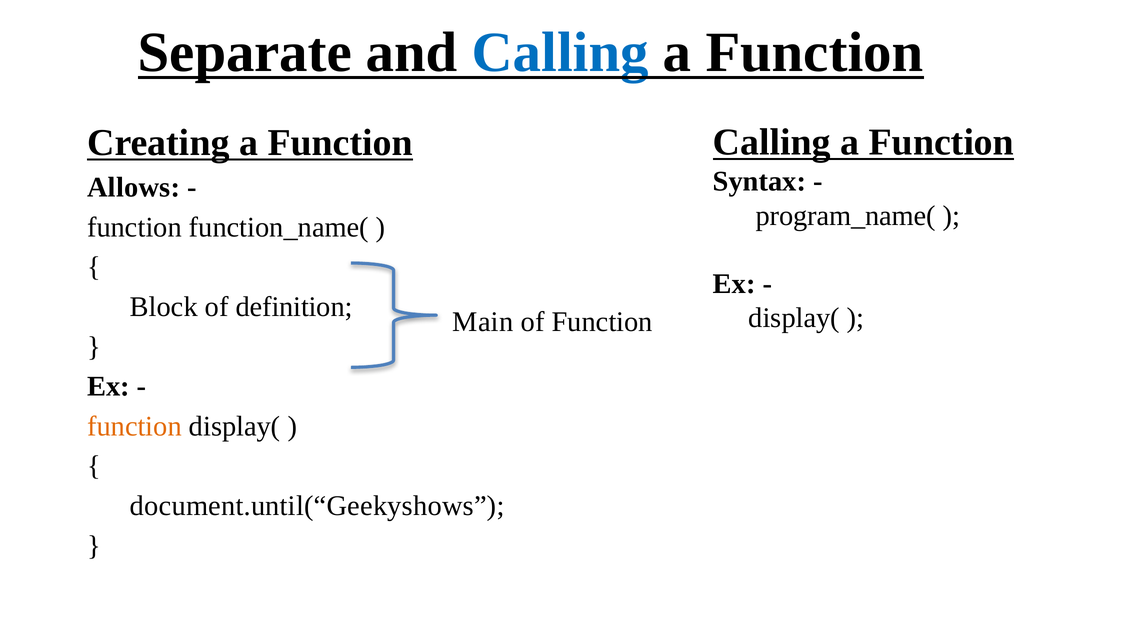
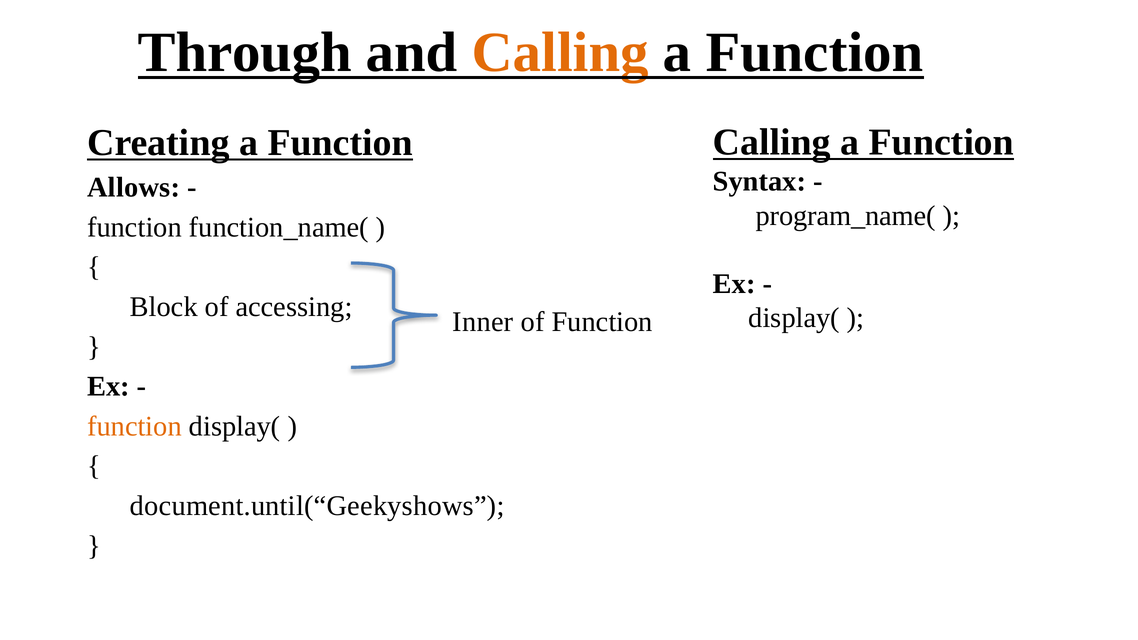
Separate: Separate -> Through (245, 53)
Calling colour: blue -> orange (560, 53)
definition: definition -> accessing (294, 307)
Main: Main -> Inner (483, 322)
